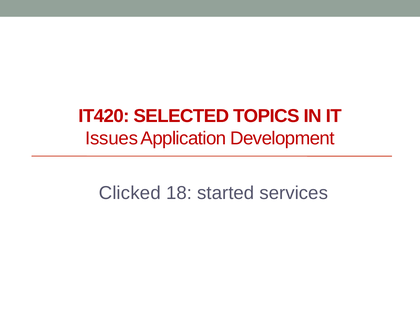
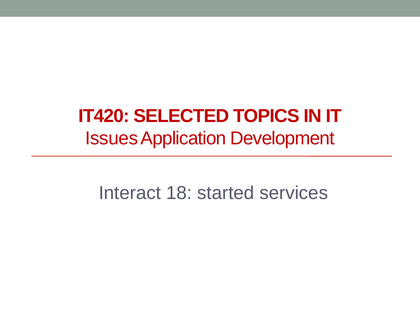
Clicked: Clicked -> Interact (130, 193)
